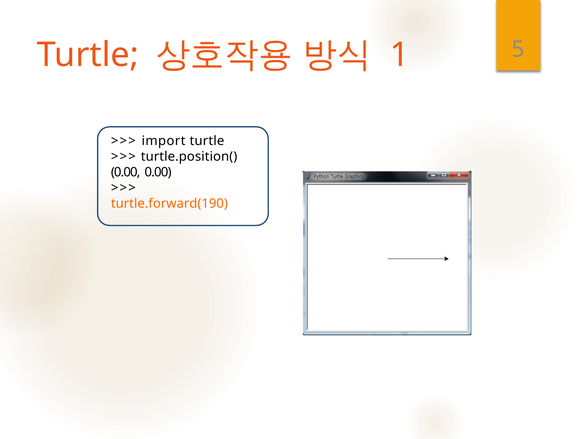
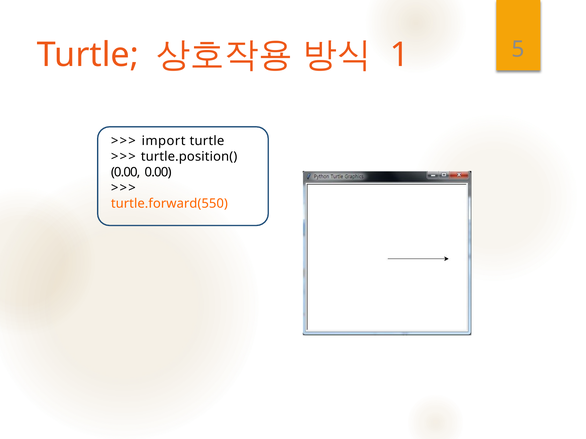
turtle.forward(190: turtle.forward(190 -> turtle.forward(550 (169, 204)
